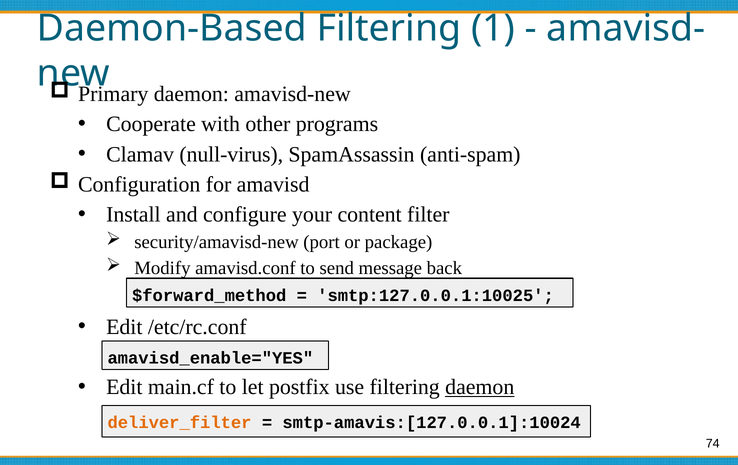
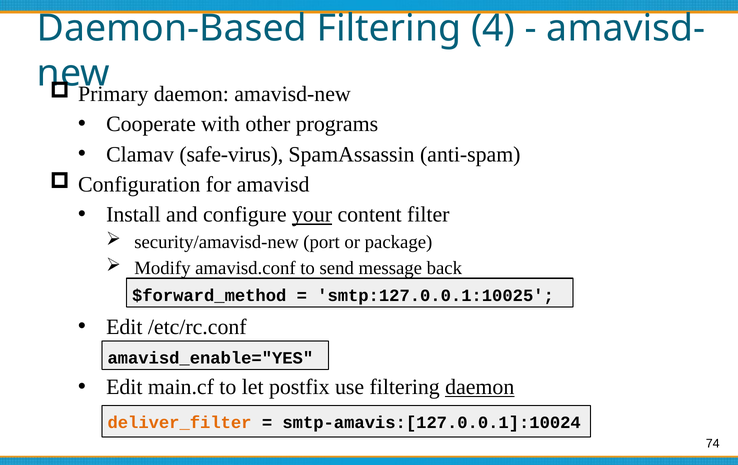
1: 1 -> 4 (493, 28)
null-virus: null-virus -> safe-virus (231, 154)
your underline: none -> present (312, 215)
